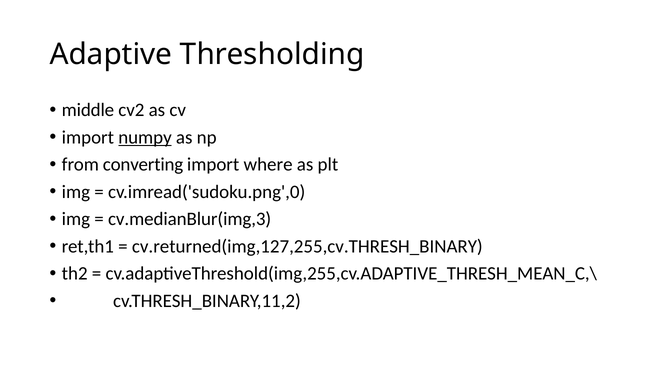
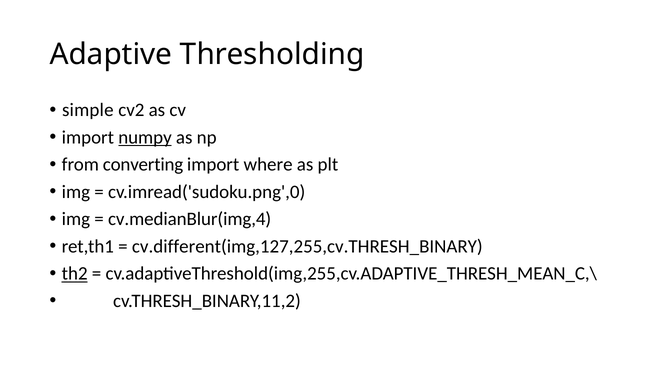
middle: middle -> simple (88, 110)
cv.medianBlur(img,3: cv.medianBlur(img,3 -> cv.medianBlur(img,4 (190, 219)
cv.returned(img,127,255,cv.THRESH_BINARY: cv.returned(img,127,255,cv.THRESH_BINARY -> cv.different(img,127,255,cv.THRESH_BINARY (307, 246)
th2 underline: none -> present (75, 273)
